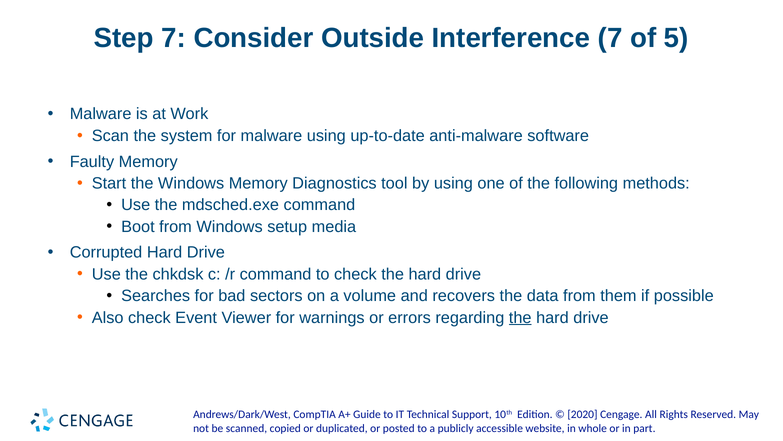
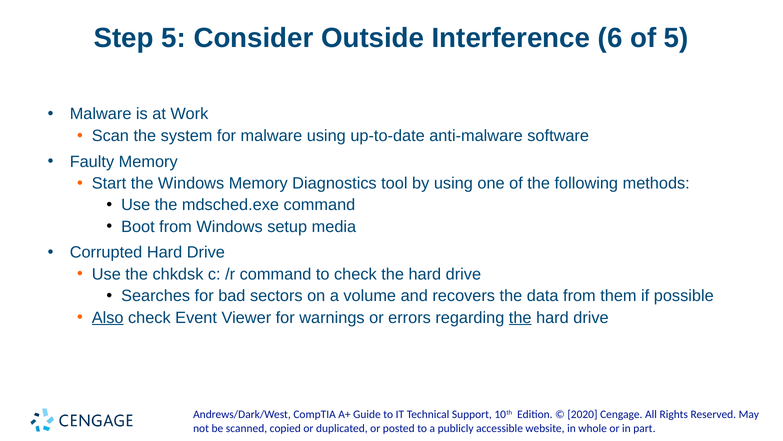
Step 7: 7 -> 5 (174, 38)
Interference 7: 7 -> 6 (610, 38)
Also underline: none -> present (108, 317)
